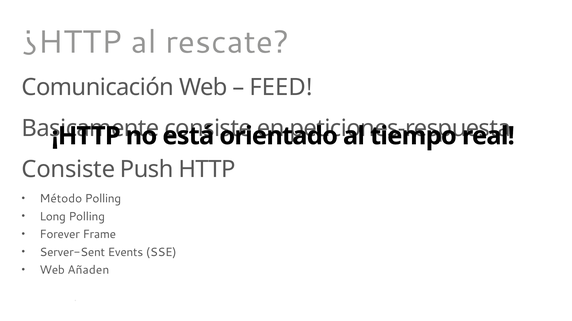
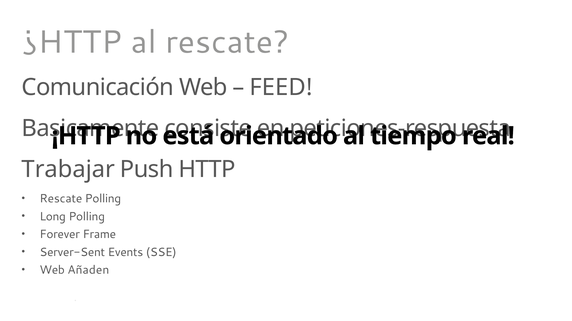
Consiste: Consiste -> Trabajar (68, 170)
Método: Método -> Rescate (61, 199)
